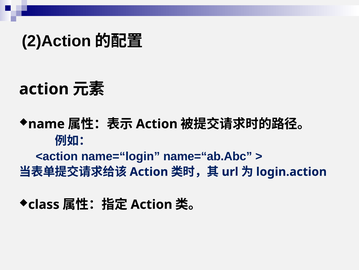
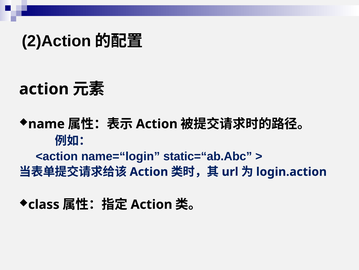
name=“ab.Abc: name=“ab.Abc -> static=“ab.Abc (208, 156)
